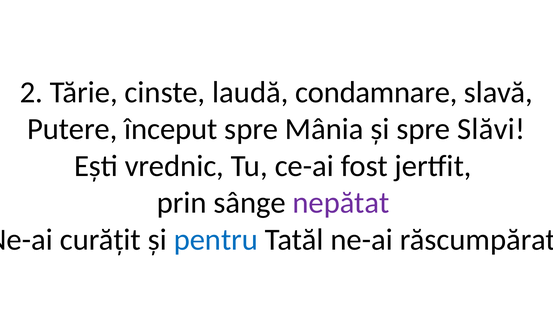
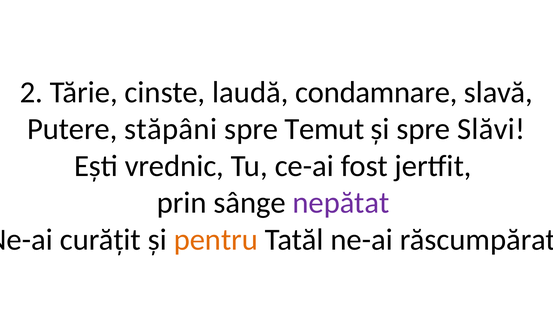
început: început -> stăpâni (171, 129)
Mânia: Mânia -> Temut (324, 129)
pentru colour: blue -> orange (216, 240)
